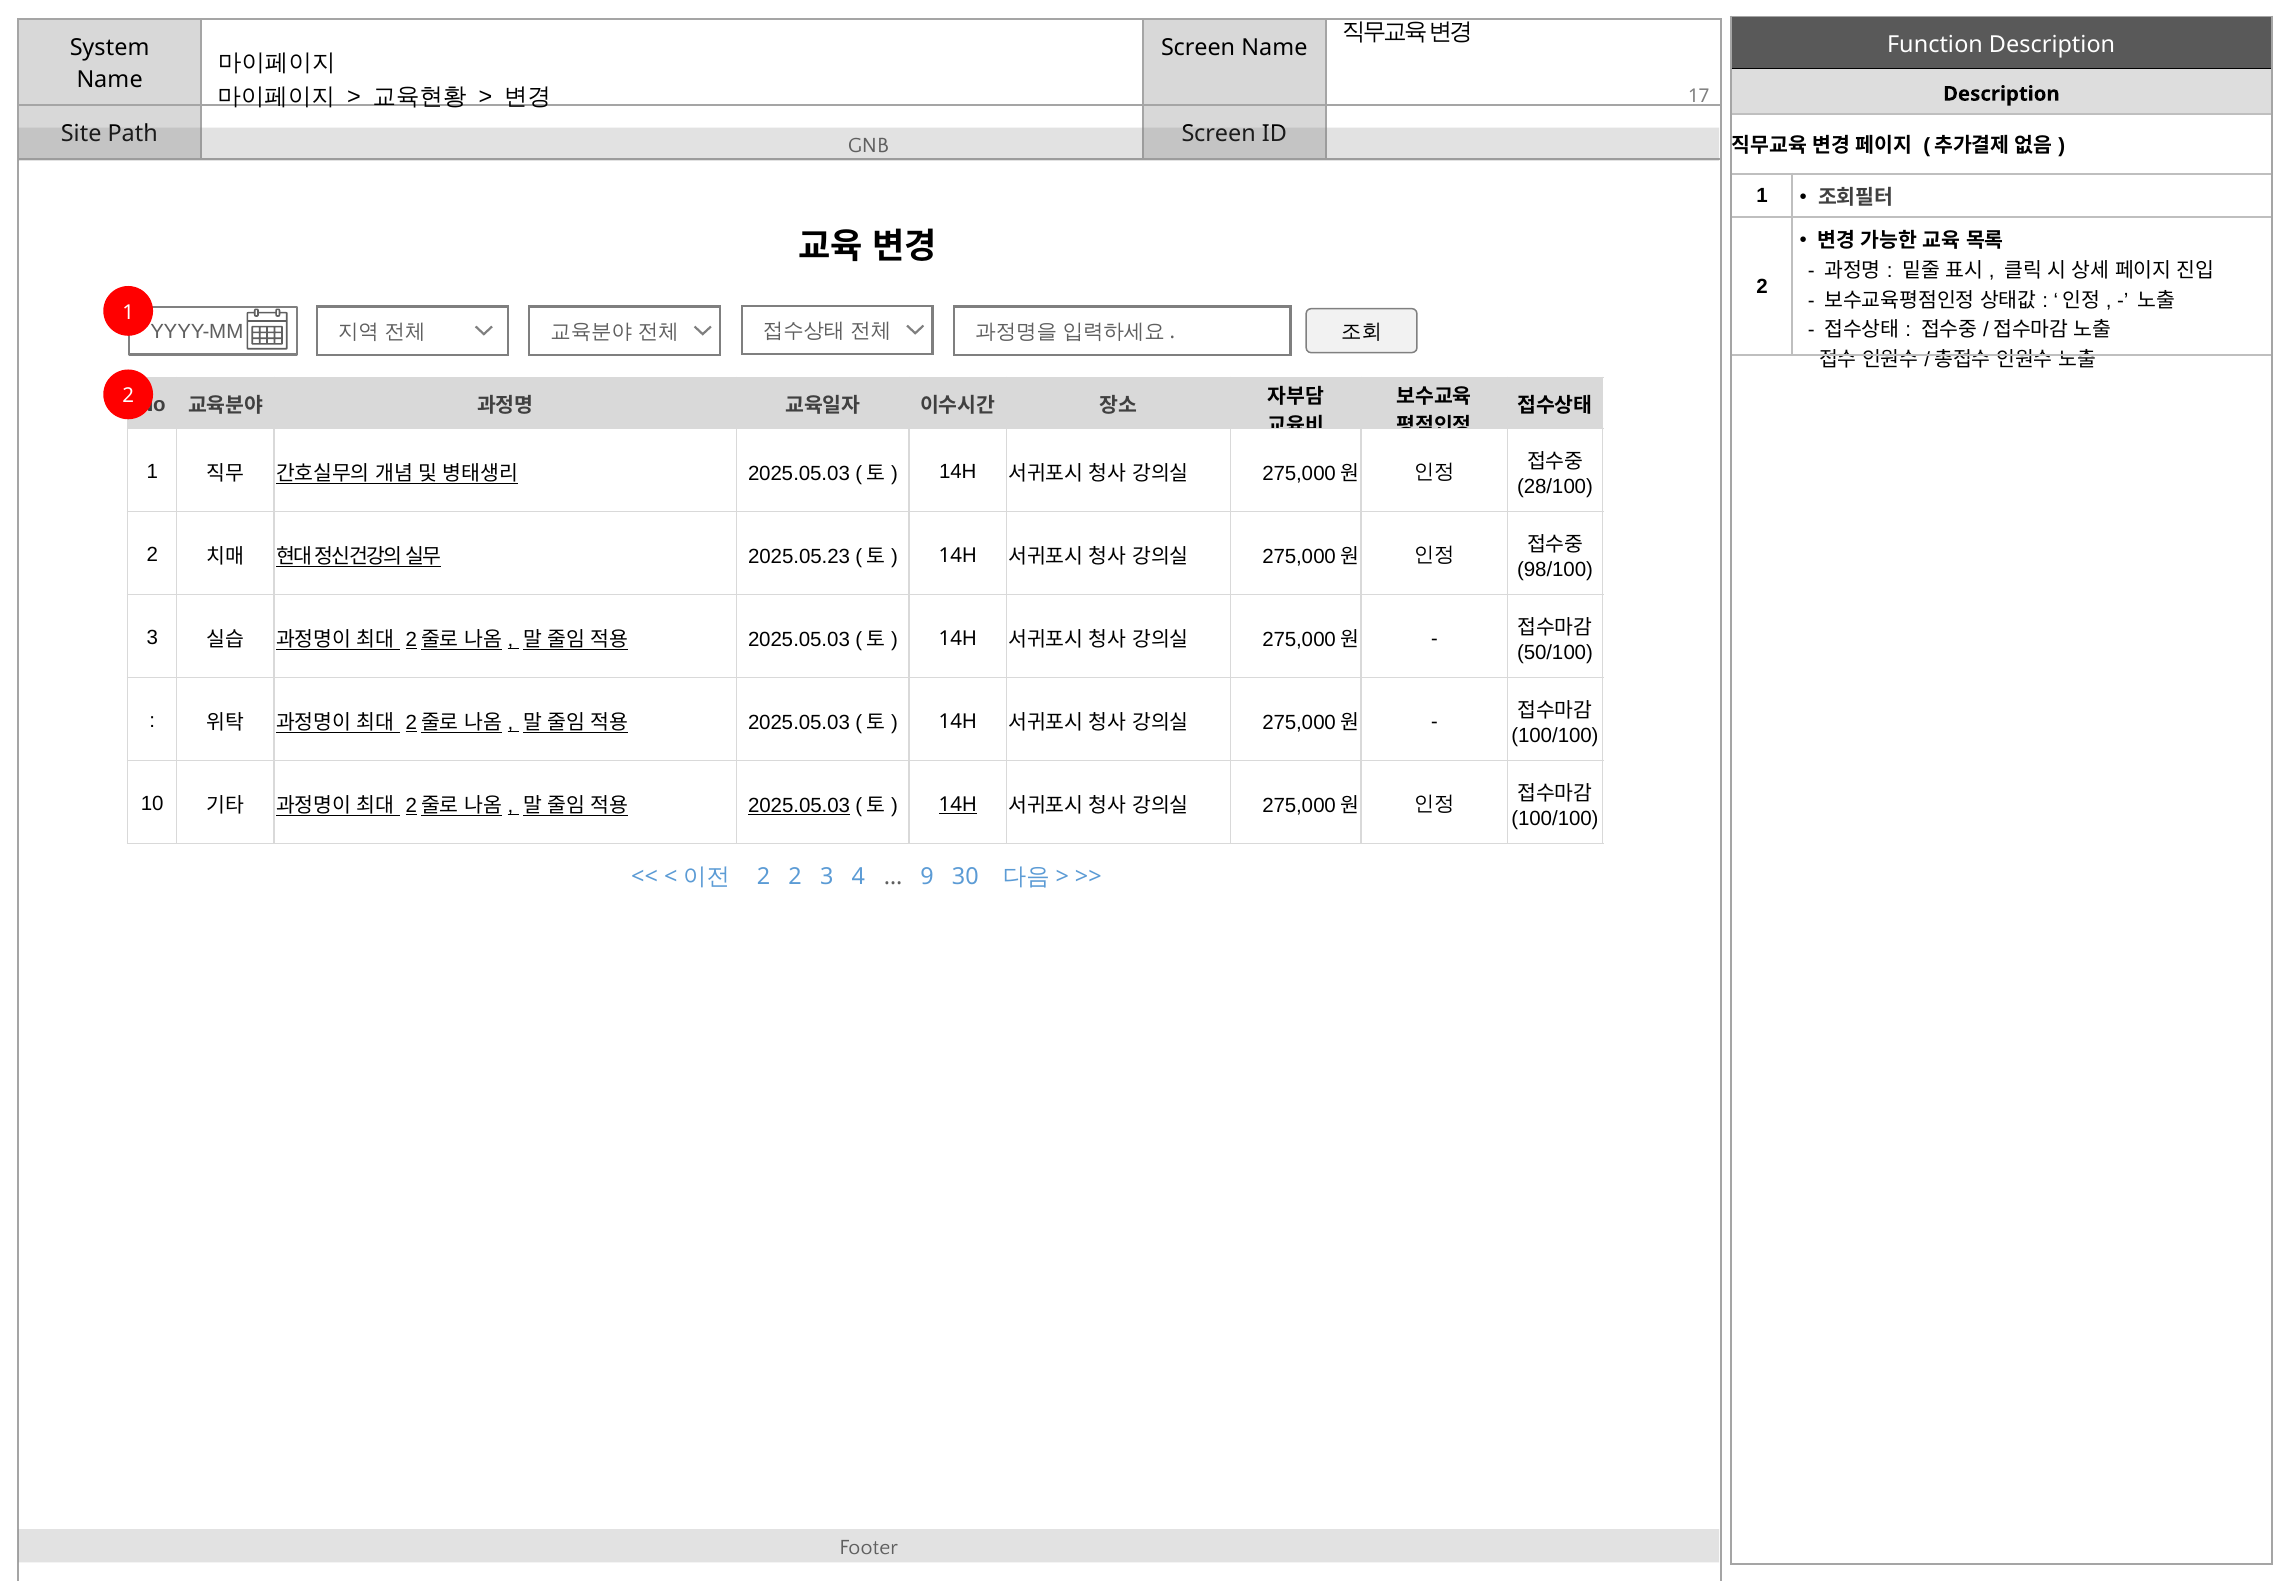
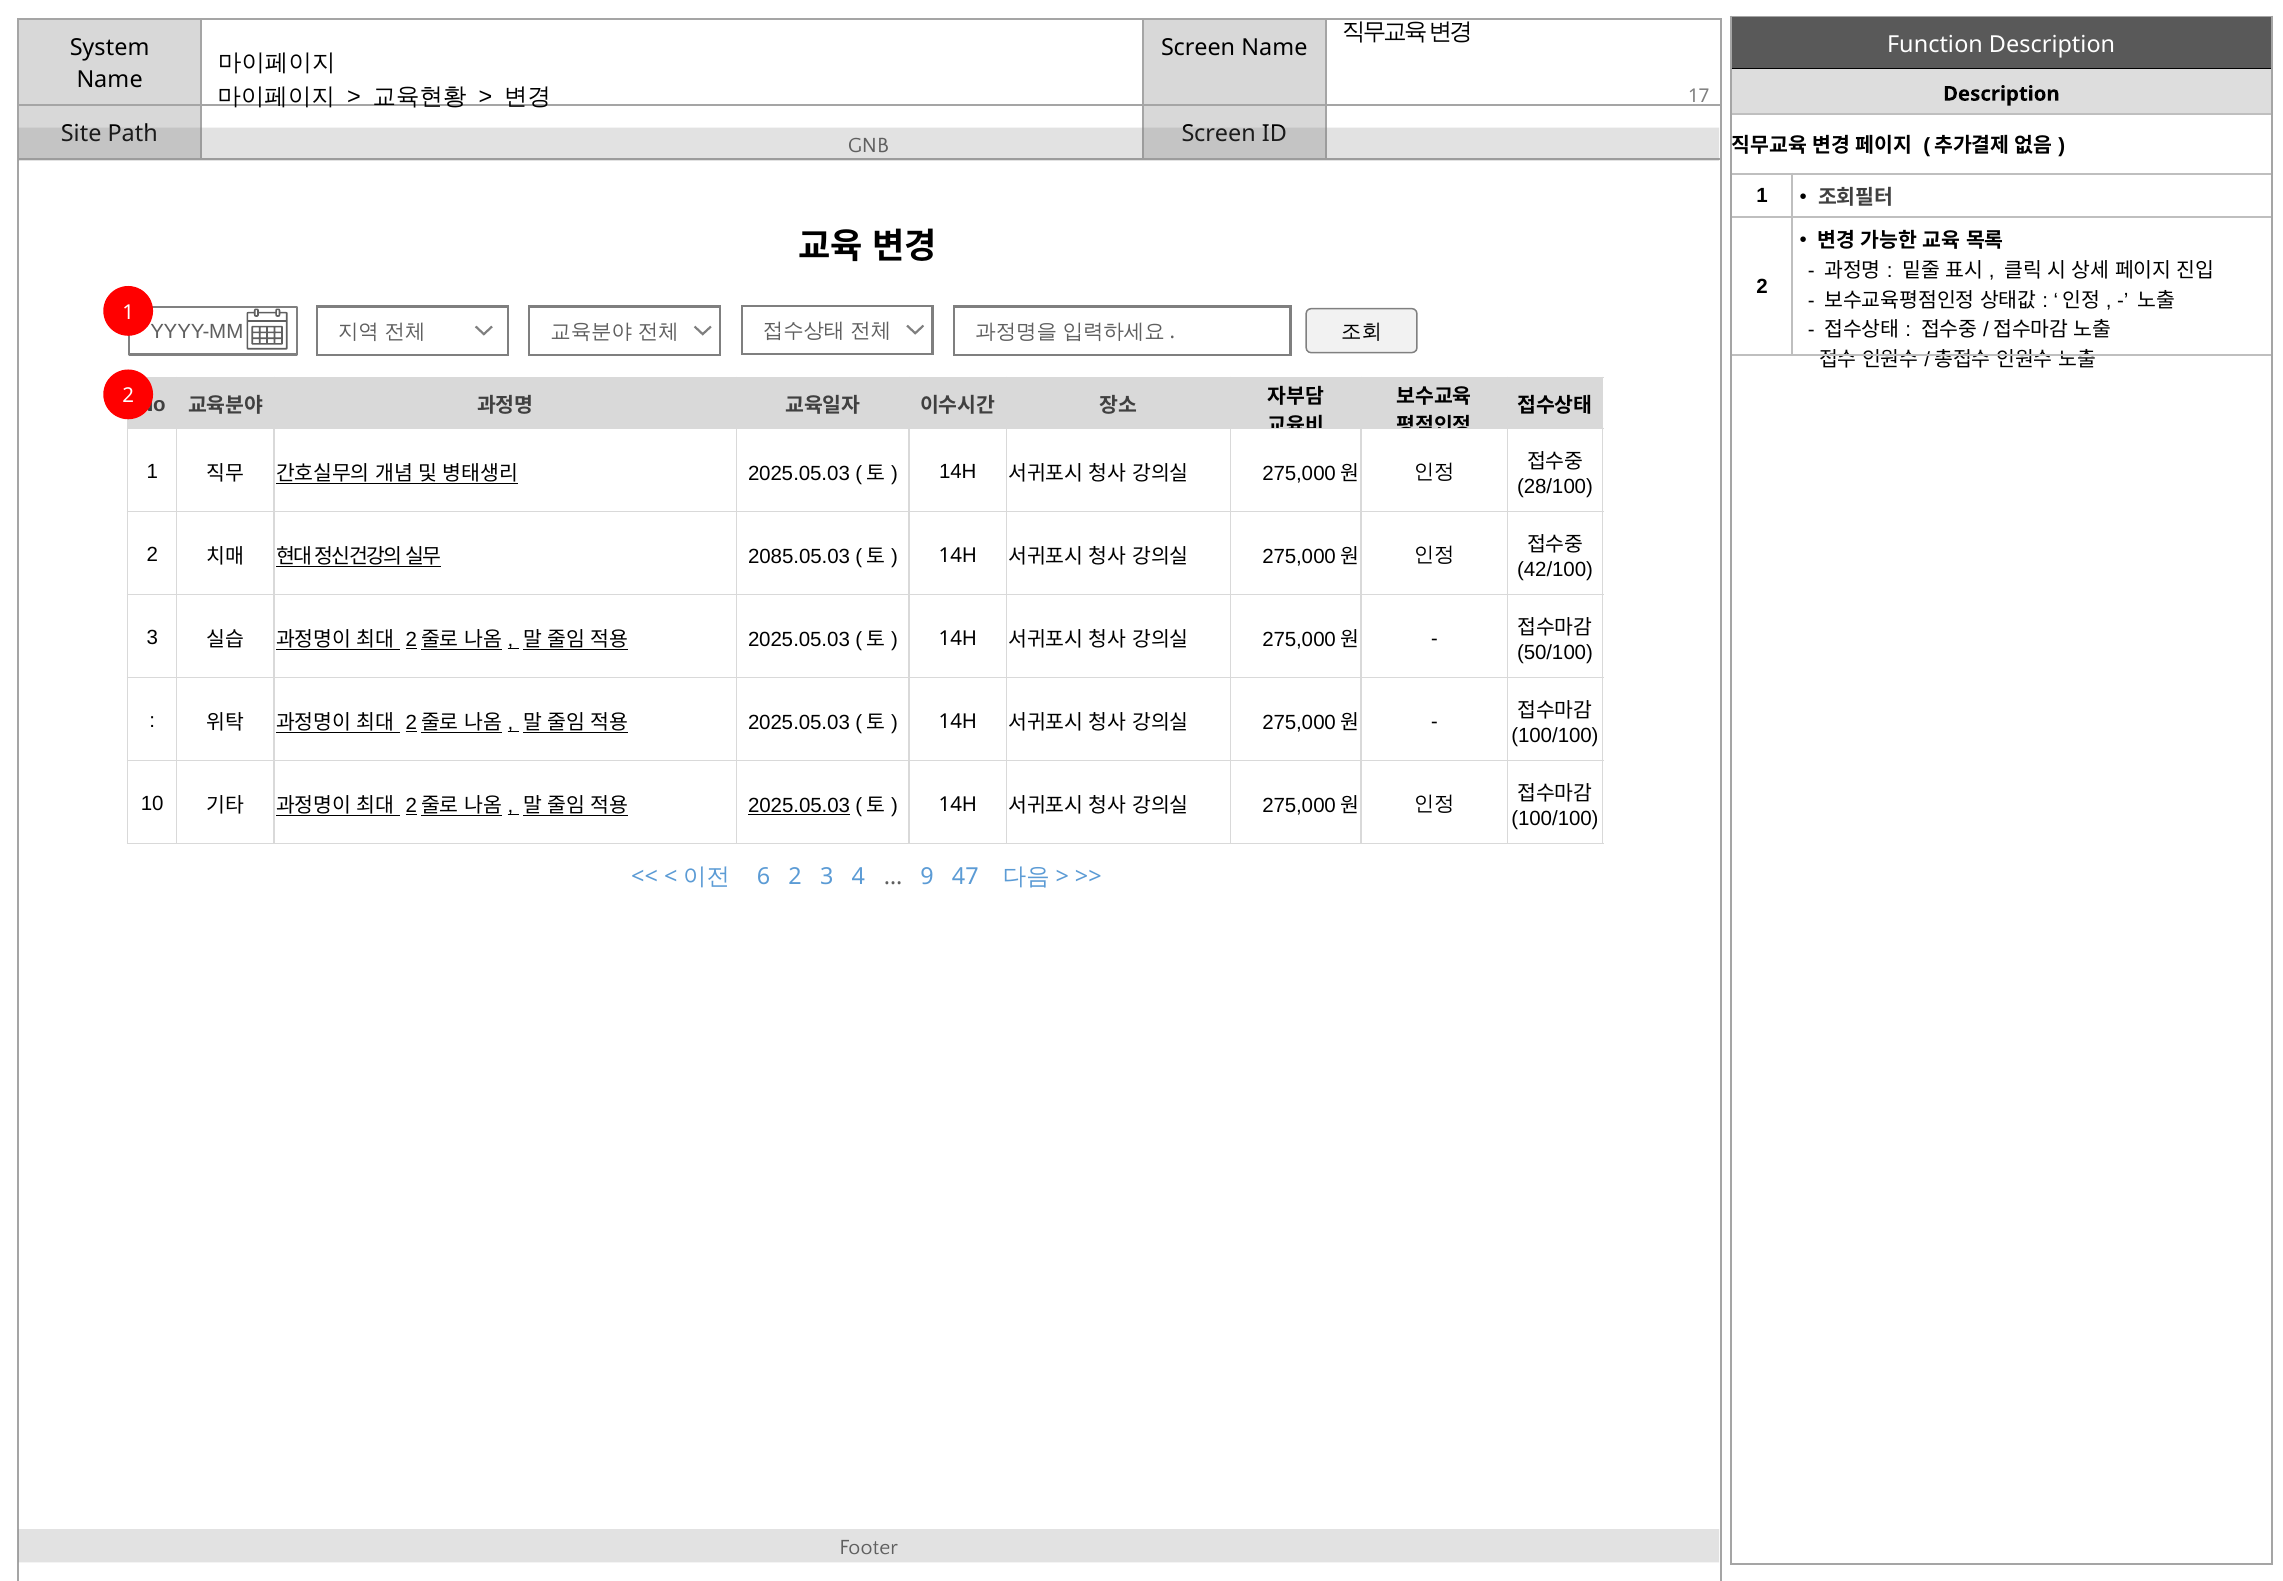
2025.05.23: 2025.05.23 -> 2085.05.03 (799, 556)
98/100: 98/100 -> 42/100 (1555, 570)
14H underline: present -> none (958, 804)
2: 2 -> 6 (764, 877)
30: 30 -> 47 (965, 877)
